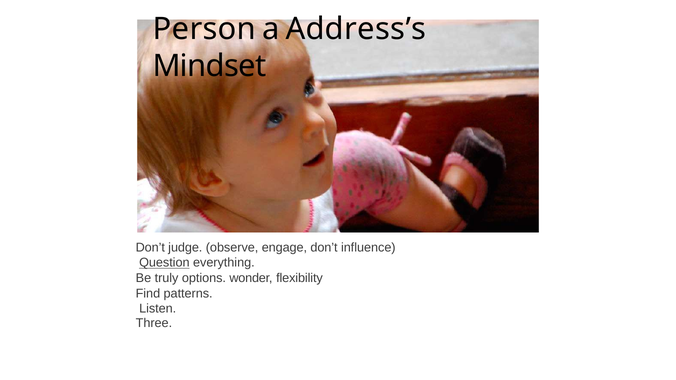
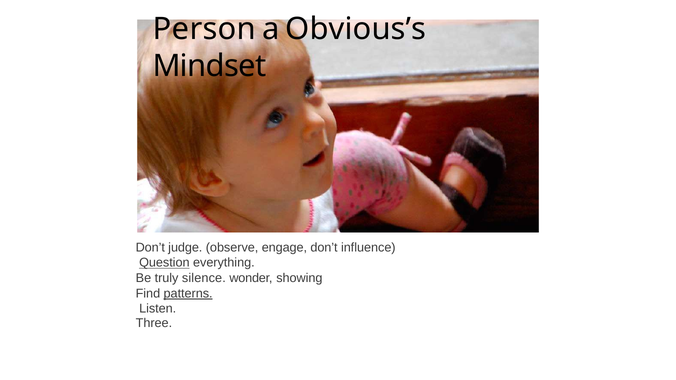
Address’s: Address’s -> Obvious’s (356, 29)
options: options -> silence (204, 278)
flexibility: flexibility -> showing (299, 278)
patterns underline: none -> present (188, 294)
